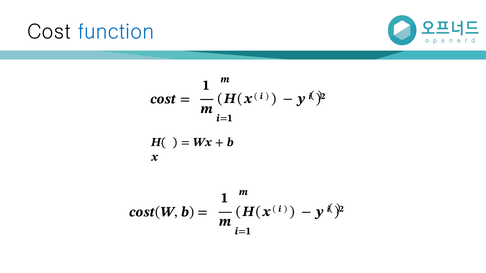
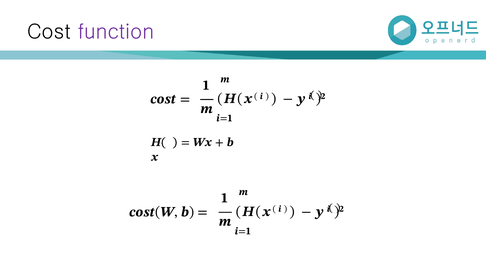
function colour: blue -> purple (116, 32)
